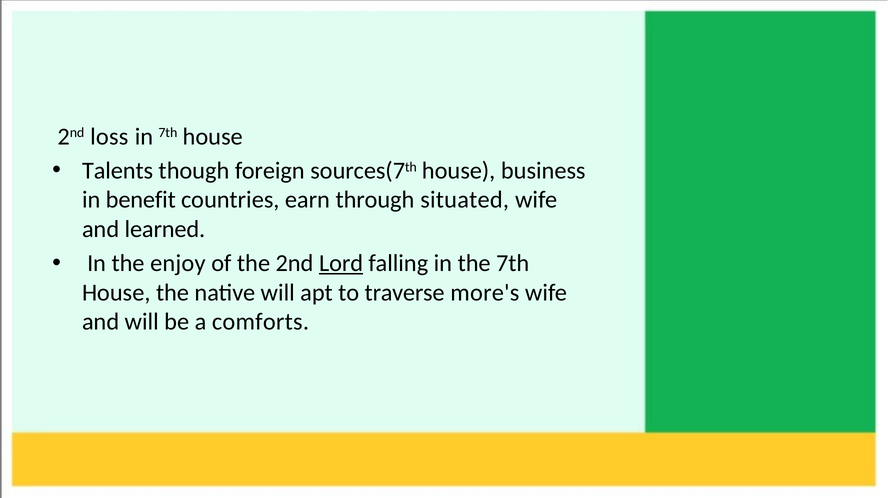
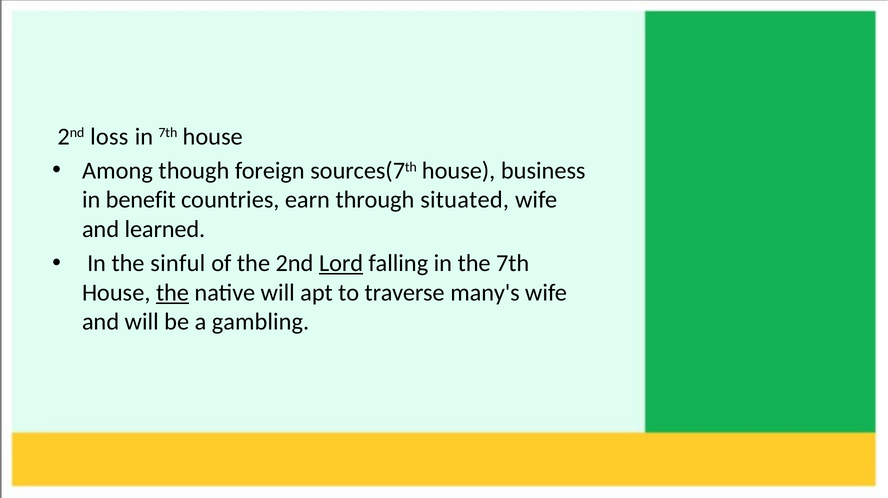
Talents: Talents -> Among (117, 171)
enjoy: enjoy -> sinful (178, 264)
the underline: none -> present (172, 293)
more's: more's -> many's (485, 293)
comforts: comforts -> gambling (261, 322)
